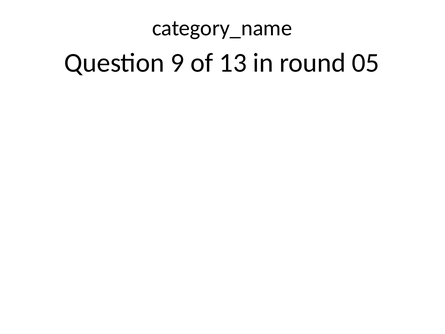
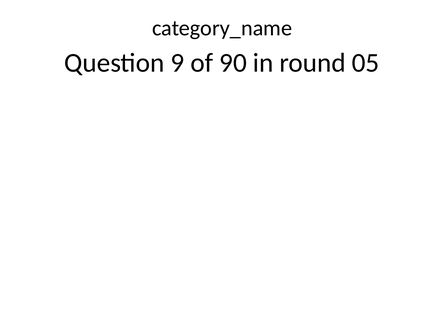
13: 13 -> 90 (233, 63)
